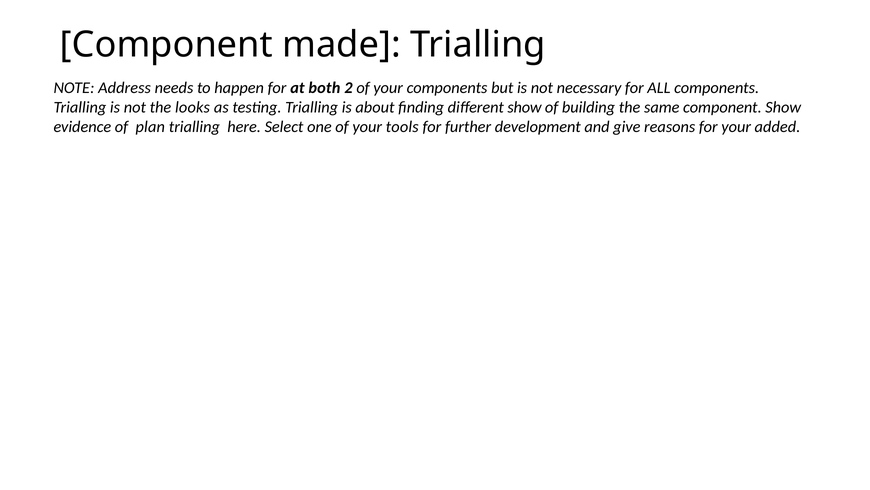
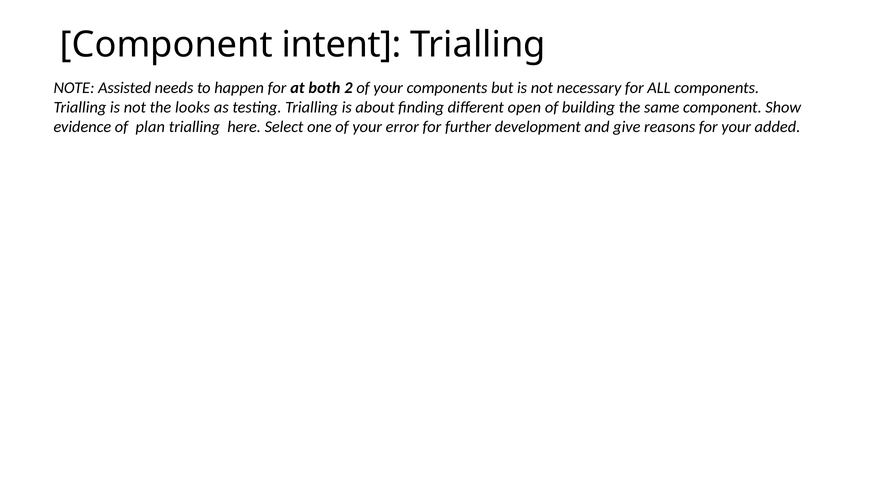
made: made -> intent (342, 44)
Address: Address -> Assisted (125, 88)
different show: show -> open (524, 107)
tools: tools -> error (402, 127)
